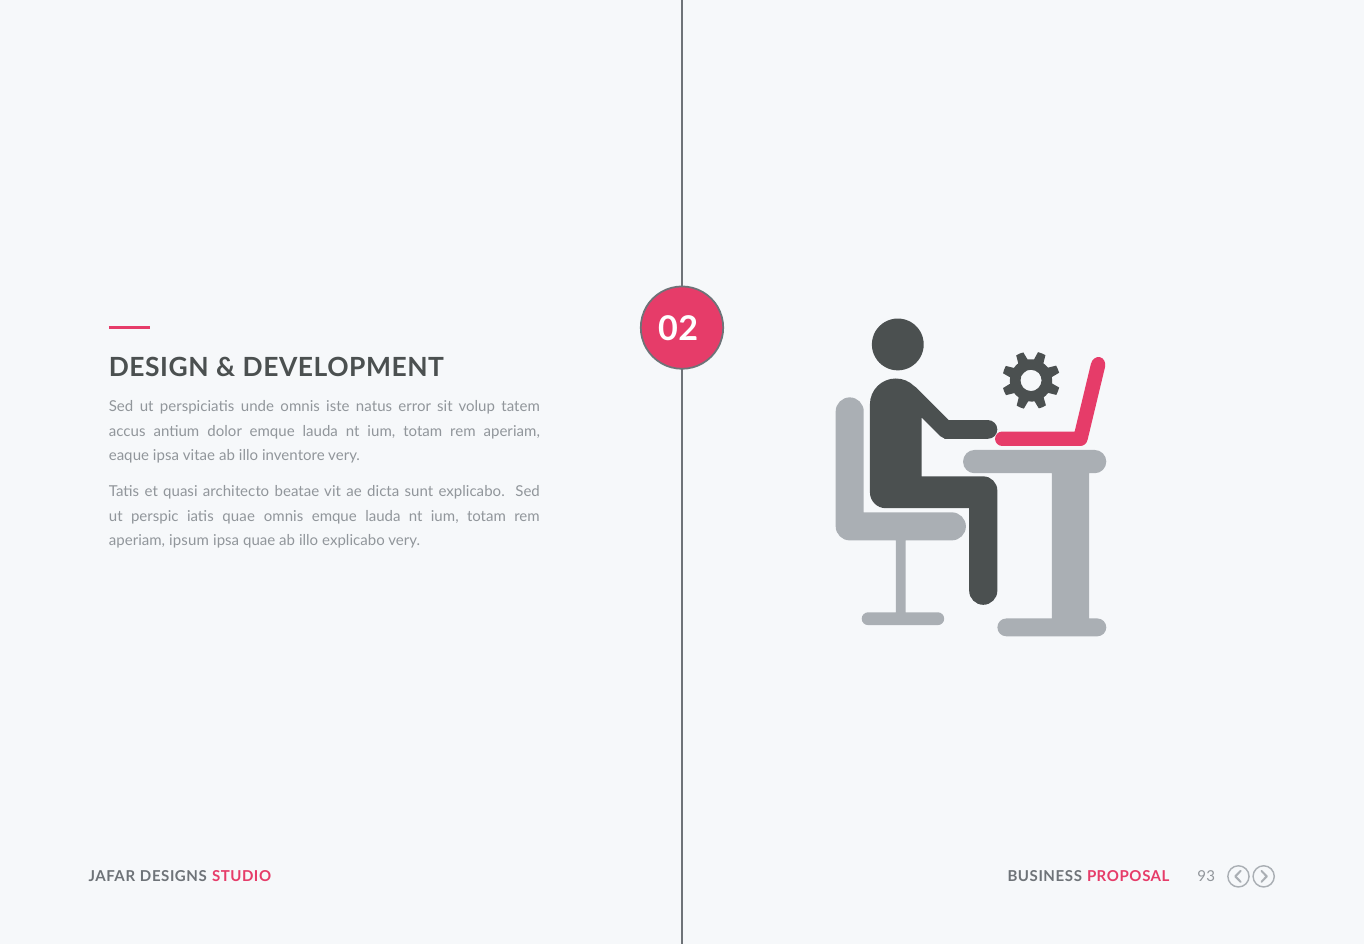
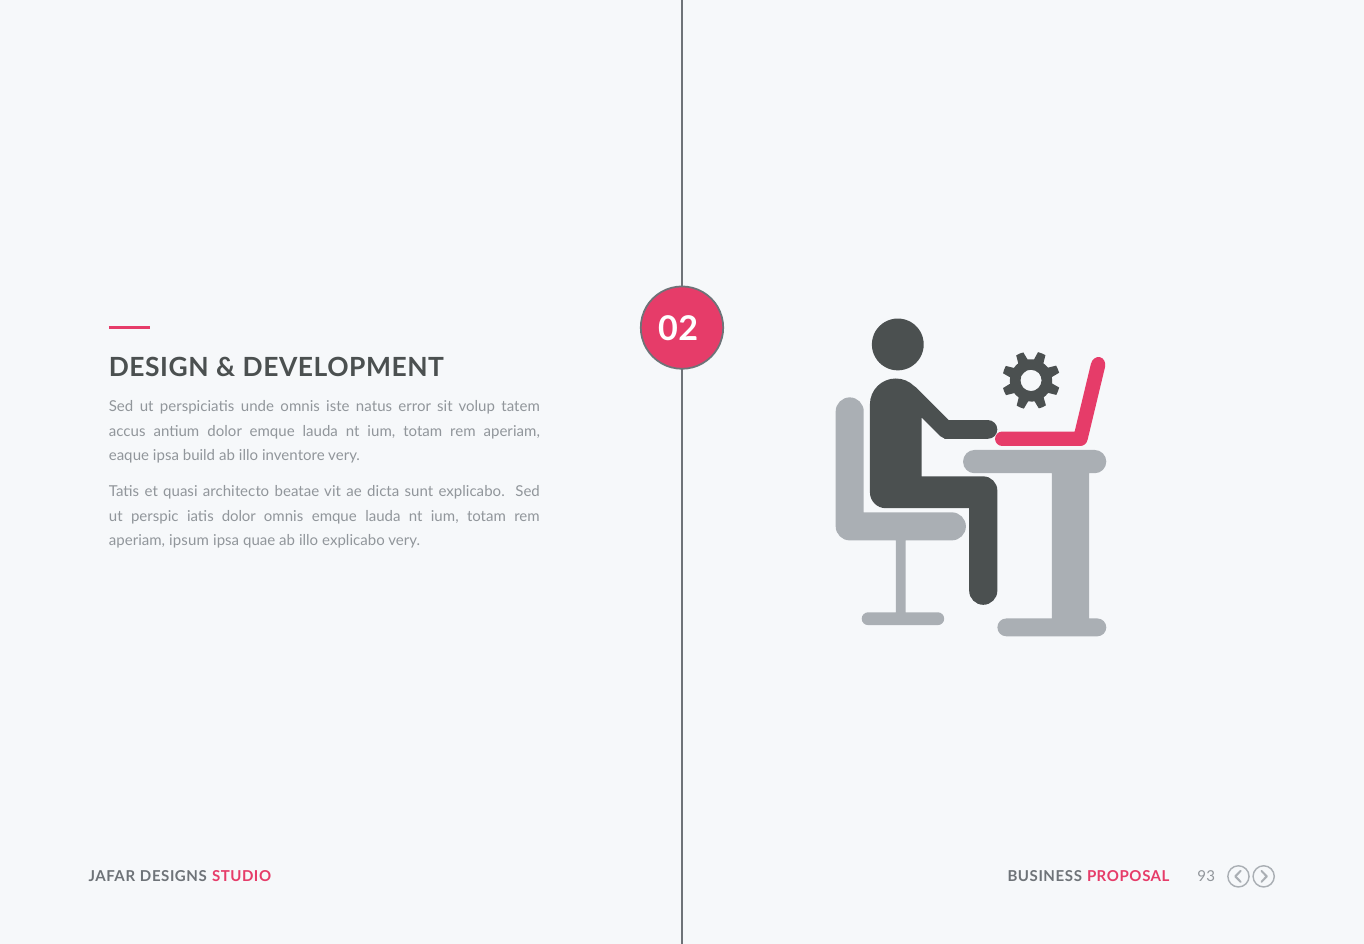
vitae: vitae -> build (199, 456)
iatis quae: quae -> dolor (239, 517)
